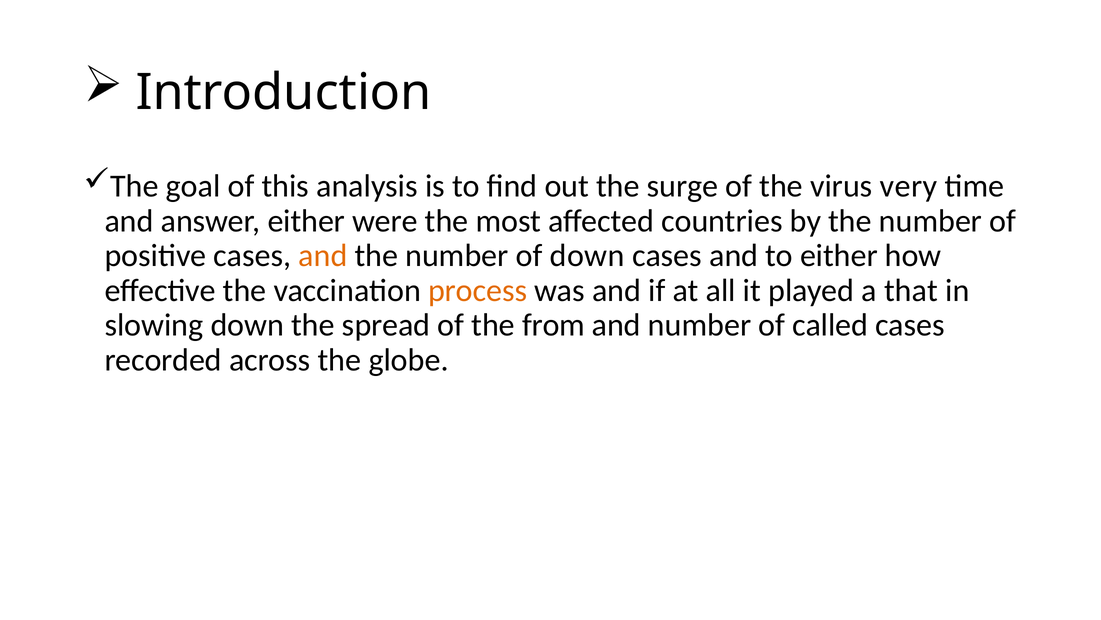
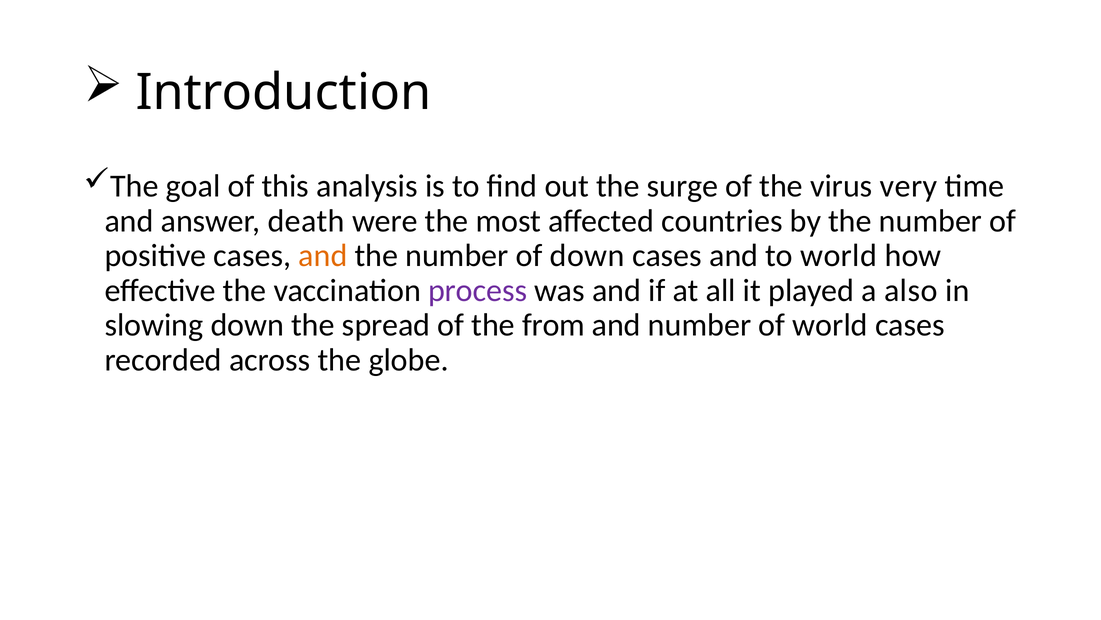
answer either: either -> death (306, 221)
to either: either -> world (839, 256)
process colour: orange -> purple (478, 290)
that: that -> also (911, 290)
of called: called -> world (830, 325)
